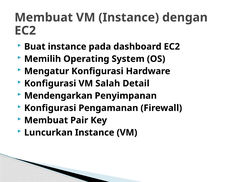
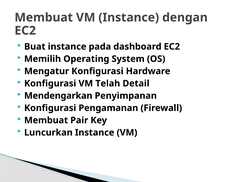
Salah: Salah -> Telah (108, 83)
